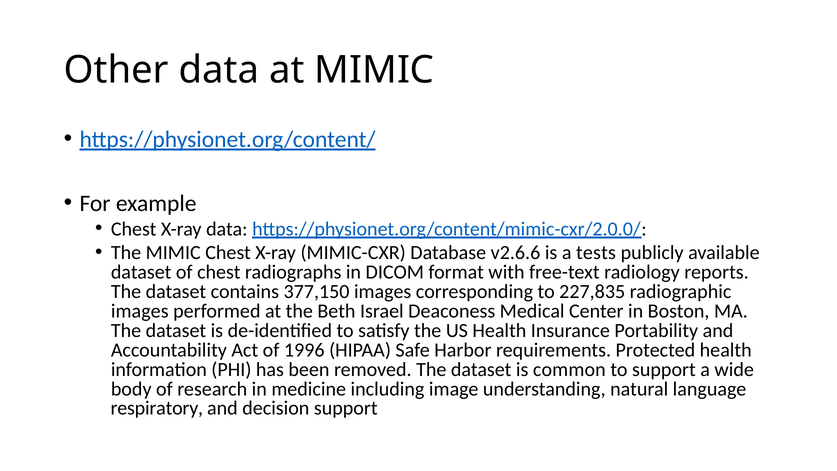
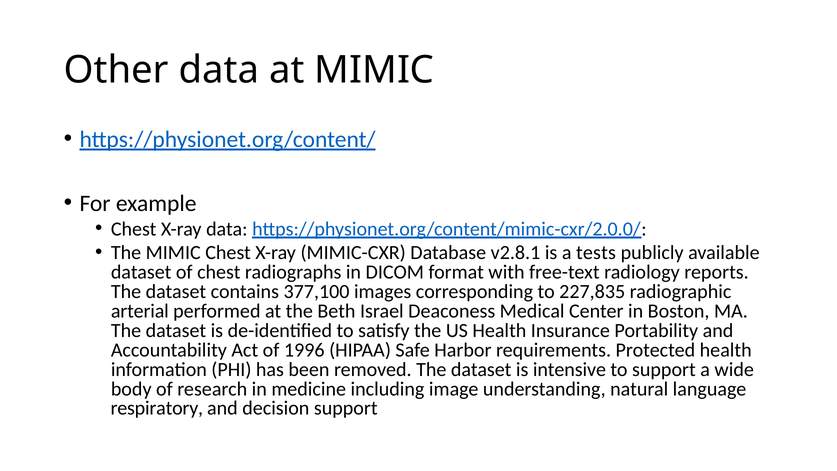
v2.6.6: v2.6.6 -> v2.8.1 (516, 252)
377,150: 377,150 -> 377,100 (317, 291)
images: images -> arterial (140, 311)
common: common -> intensive (569, 369)
